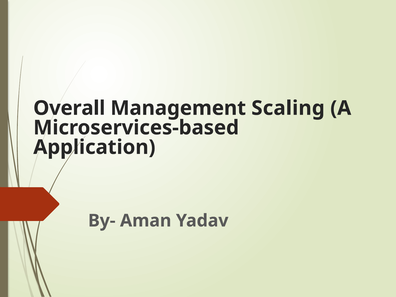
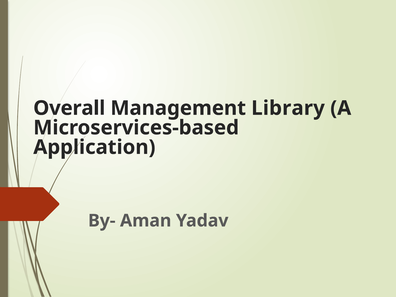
Scaling: Scaling -> Library (288, 108)
